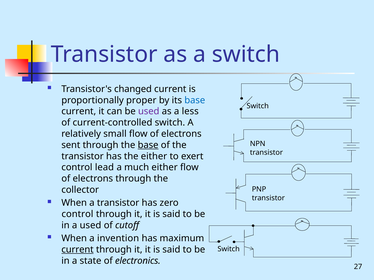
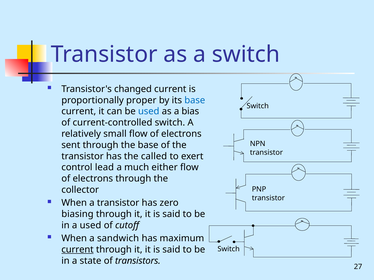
used colour: purple -> blue (149, 112)
less: less -> bias (190, 112)
base underline: present -> none (148, 145)
the either: either -> called (154, 156)
control: control -> biasing (77, 214)
invention: invention -> sandwich (118, 239)
electronics: electronics -> transistors (138, 261)
